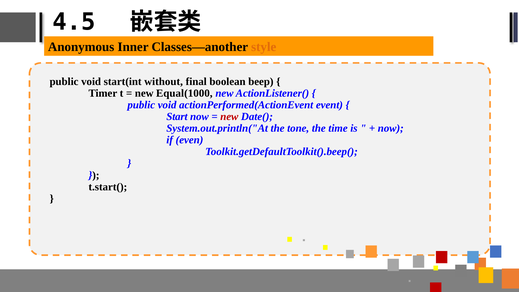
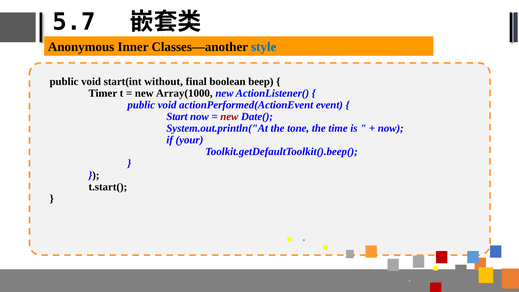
4.5: 4.5 -> 5.7 (74, 22)
style colour: orange -> blue (264, 47)
Equal(1000: Equal(1000 -> Array(1000 (184, 93)
even: even -> your (189, 140)
